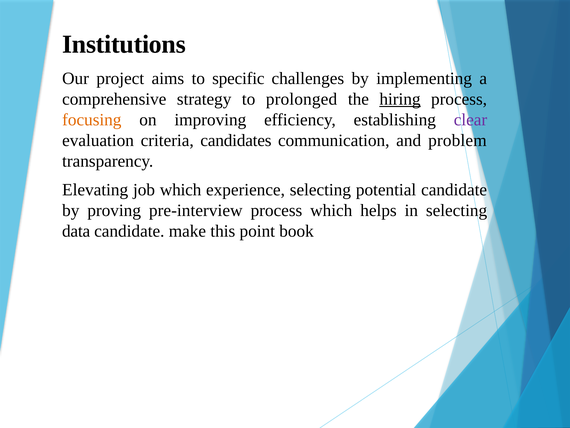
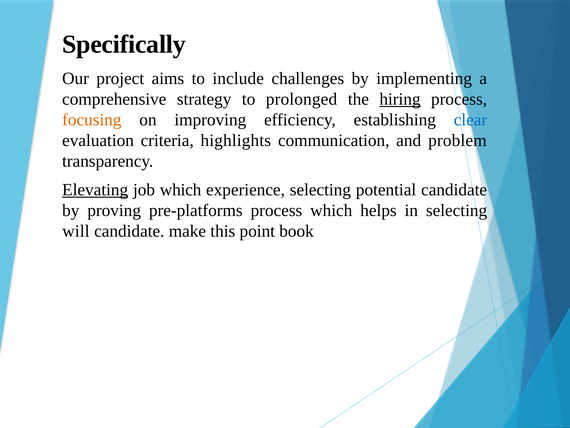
Institutions: Institutions -> Specifically (124, 44)
specific: specific -> include (238, 78)
clear colour: purple -> blue (470, 120)
candidates: candidates -> highlights (236, 140)
Elevating underline: none -> present (95, 190)
pre-interview: pre-interview -> pre-platforms (196, 210)
data: data -> will (76, 231)
